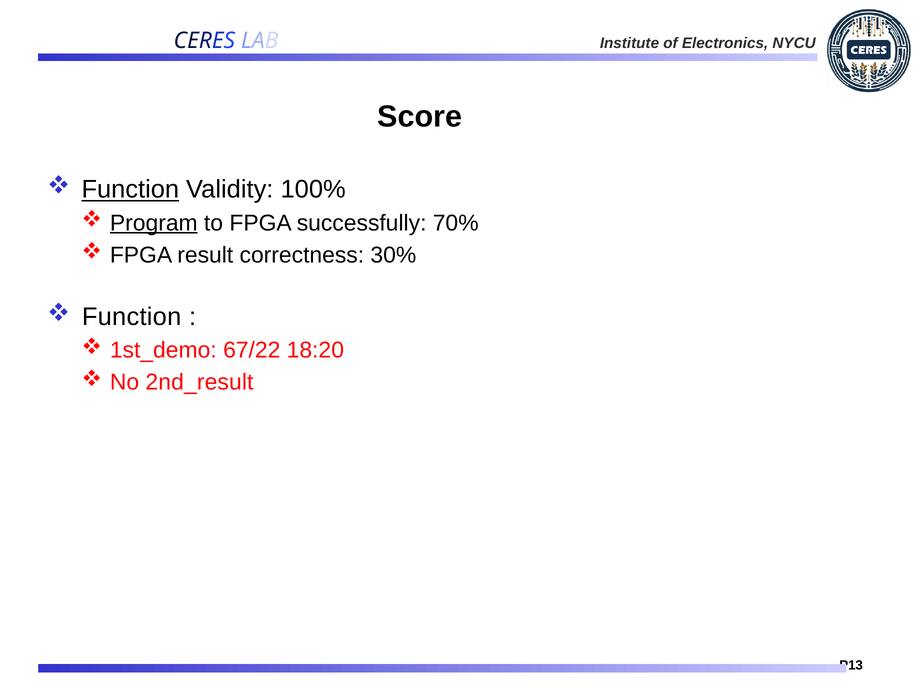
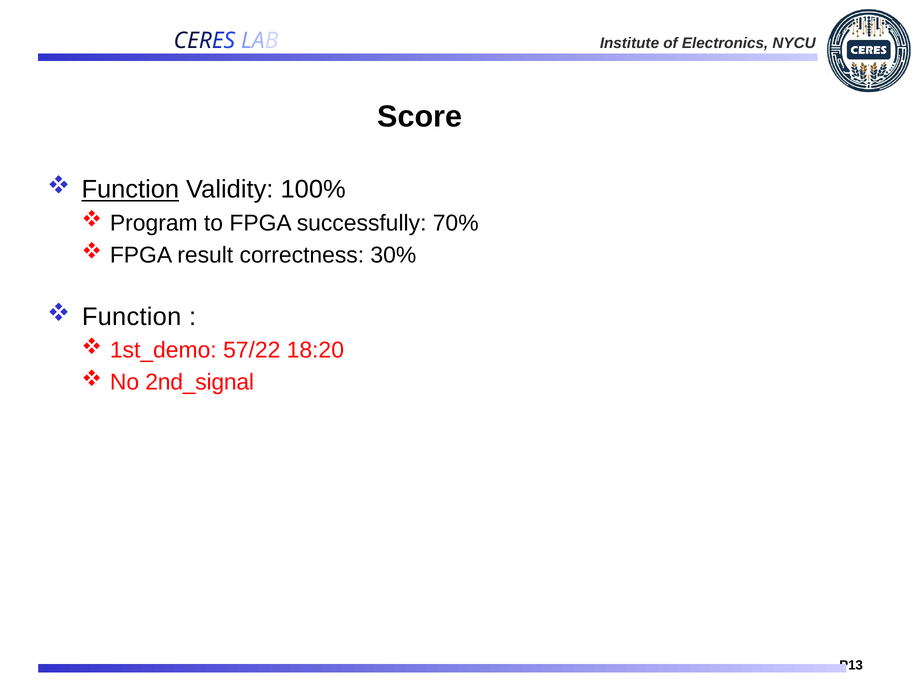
Program underline: present -> none (154, 223)
67/22: 67/22 -> 57/22 (252, 350)
2nd_result: 2nd_result -> 2nd_signal (200, 382)
